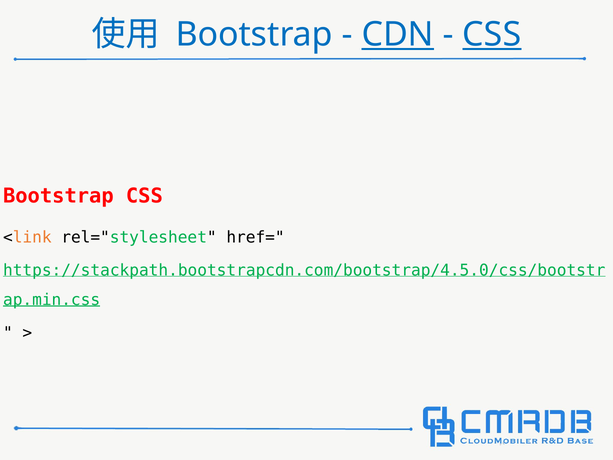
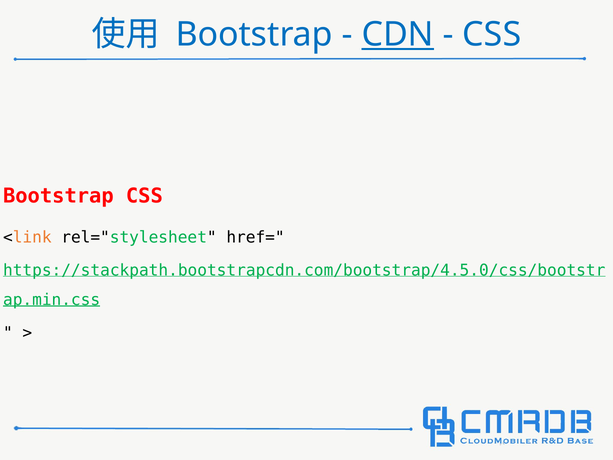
CSS underline: present -> none (492, 34)
